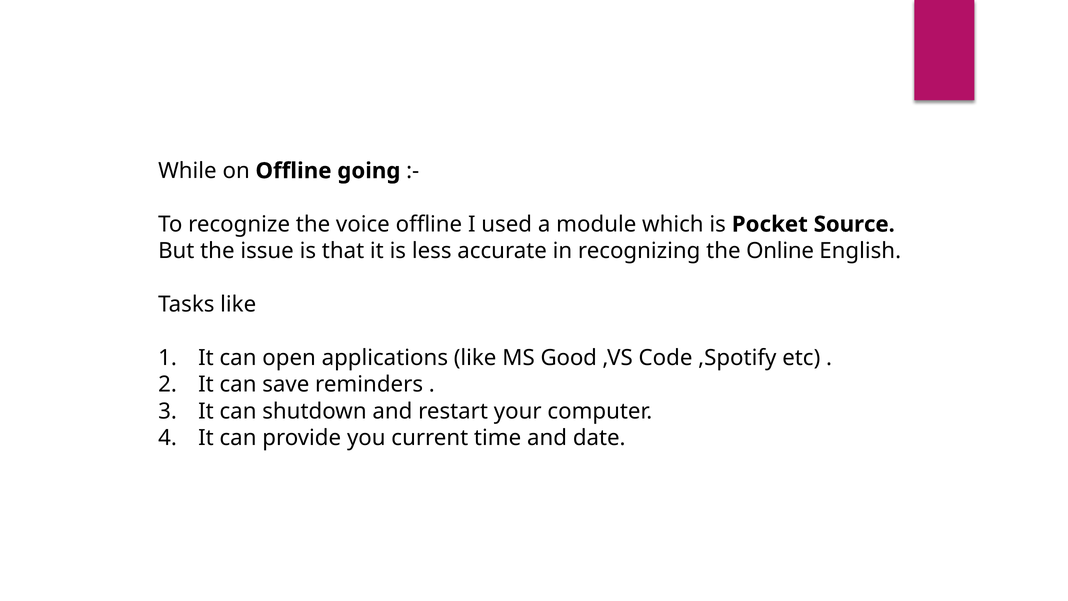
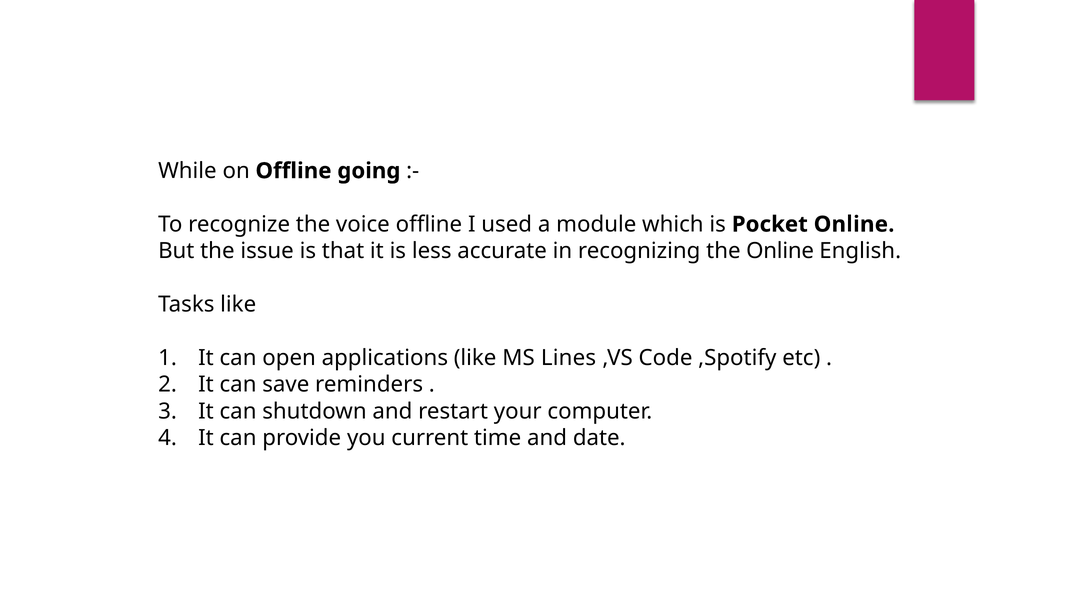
Pocket Source: Source -> Online (854, 224)
Good: Good -> Lines (569, 358)
